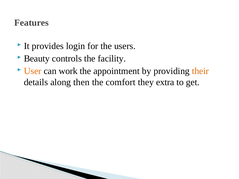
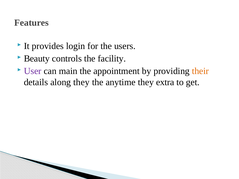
User colour: orange -> purple (33, 71)
work: work -> main (68, 71)
along then: then -> they (81, 82)
comfort: comfort -> anytime (121, 82)
